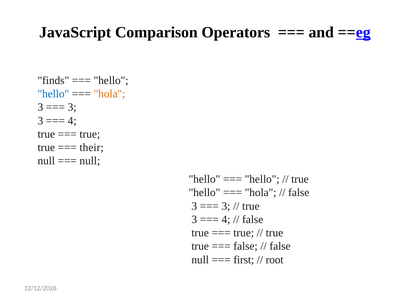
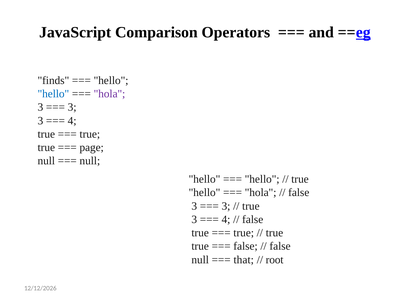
hola colour: orange -> purple (109, 94)
their: their -> page (92, 148)
first: first -> that (244, 260)
